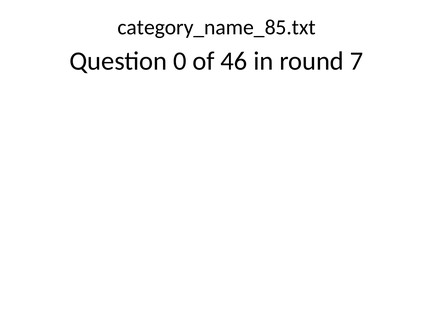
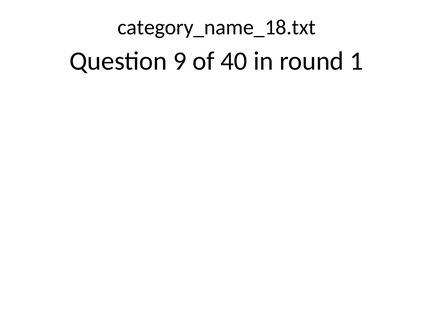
category_name_85.txt: category_name_85.txt -> category_name_18.txt (217, 27)
0: 0 -> 9 (180, 61)
46: 46 -> 40 (234, 61)
7: 7 -> 1 (357, 61)
